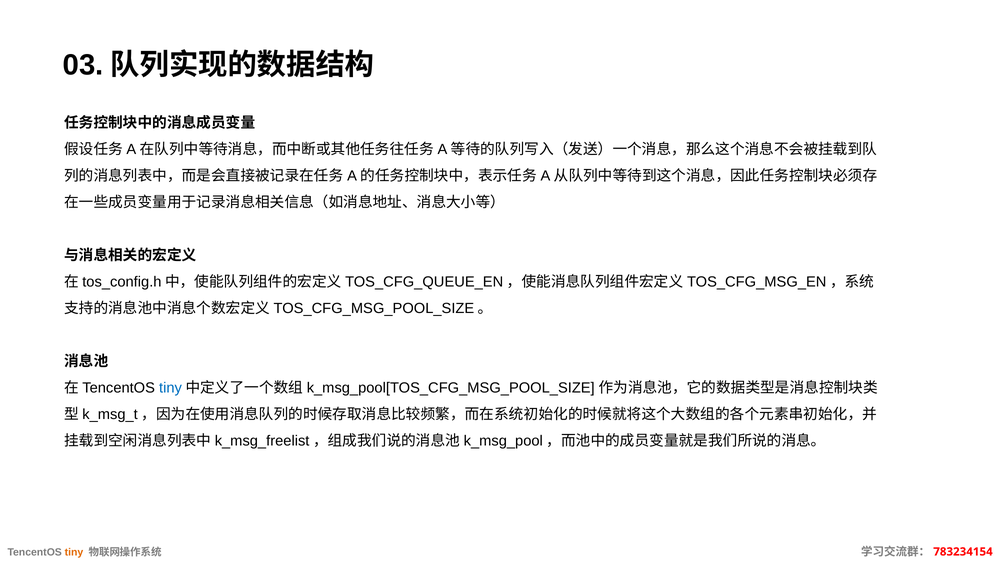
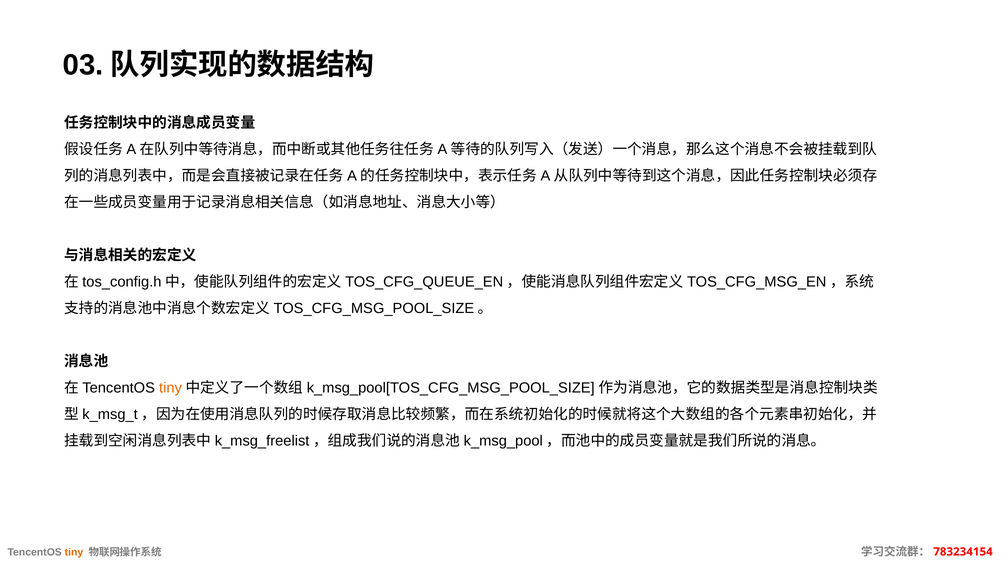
tiny colour: blue -> orange (170, 388)
